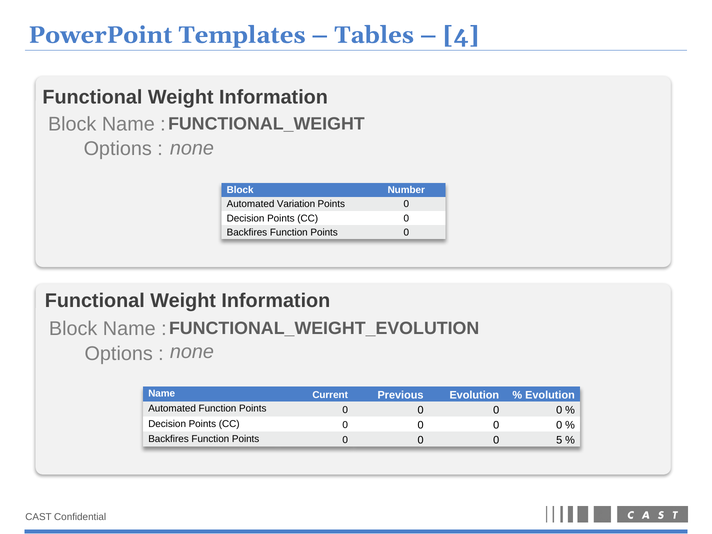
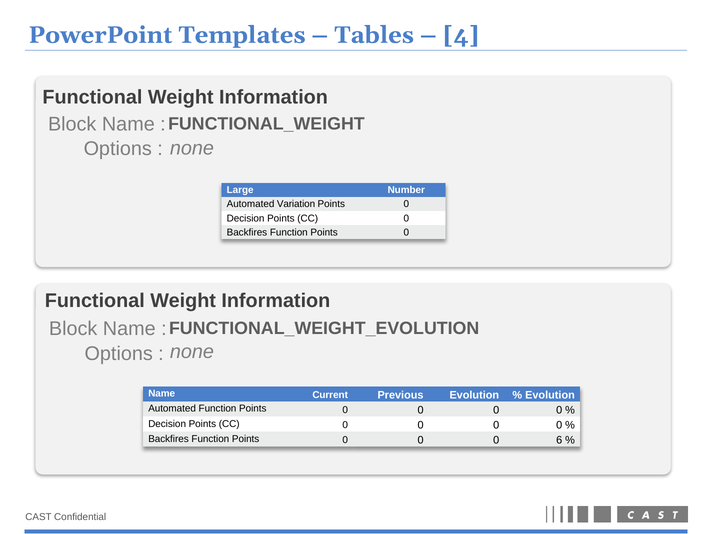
Block: Block -> Large (240, 190)
5: 5 -> 6 (559, 440)
